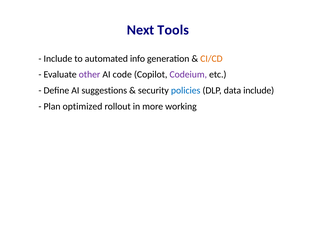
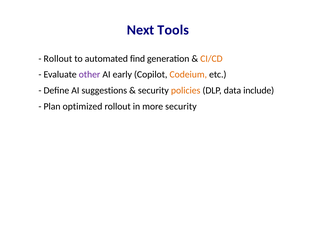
Include: Include -> Rollout (58, 59)
info: info -> find (138, 59)
code: code -> early (122, 75)
Codeium colour: purple -> orange (188, 75)
policies colour: blue -> orange (186, 91)
more working: working -> security (181, 107)
